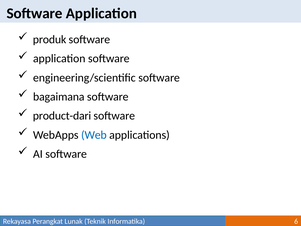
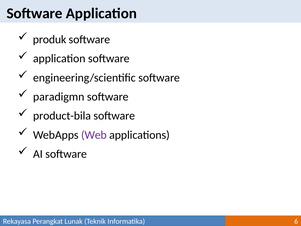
bagaimana: bagaimana -> paradigmn (59, 97)
product-dari: product-dari -> product-bila (62, 116)
Web colour: blue -> purple (94, 135)
